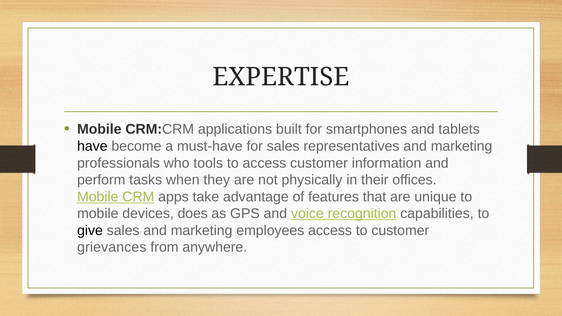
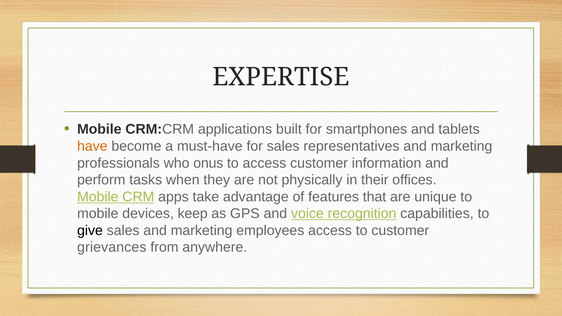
have colour: black -> orange (92, 146)
tools: tools -> onus (208, 163)
does: does -> keep (193, 214)
